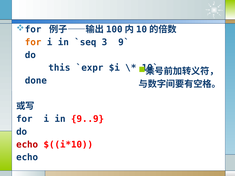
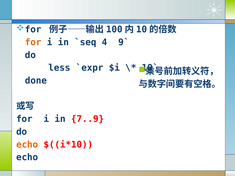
3: 3 -> 4 (105, 42)
this: this -> less (59, 68)
9..9: 9..9 -> 7..9 (88, 119)
echo colour: red -> orange (27, 145)
